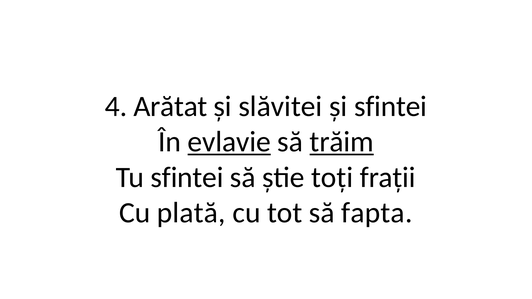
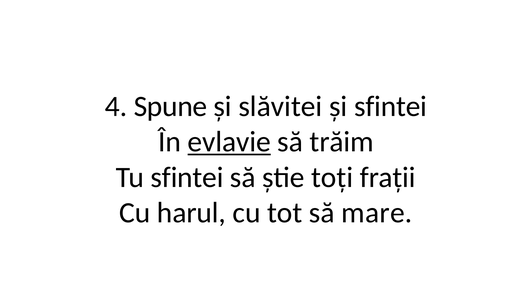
Arătat: Arătat -> Spune (171, 106)
trăim underline: present -> none (342, 142)
plată: plată -> harul (191, 213)
fapta: fapta -> mare (377, 213)
